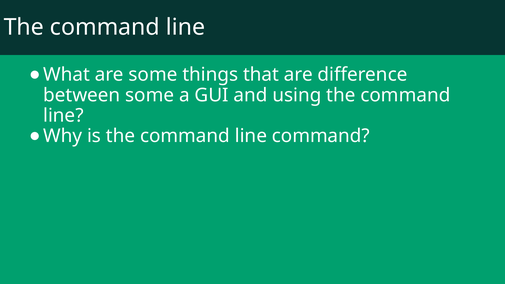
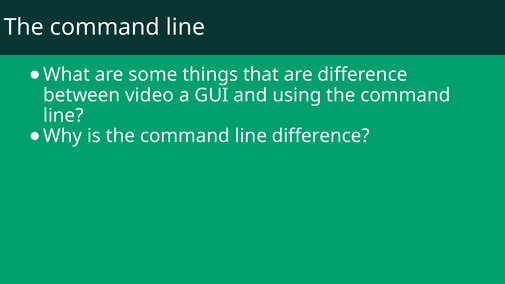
between some: some -> video (150, 95)
line command: command -> difference (321, 136)
